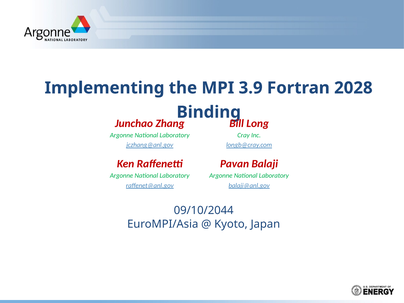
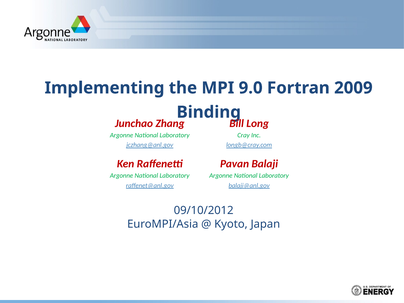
3.9: 3.9 -> 9.0 (251, 88)
2028: 2028 -> 2009 (353, 88)
09/10/2044: 09/10/2044 -> 09/10/2012 (204, 211)
